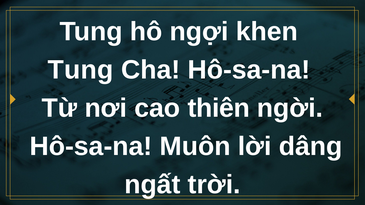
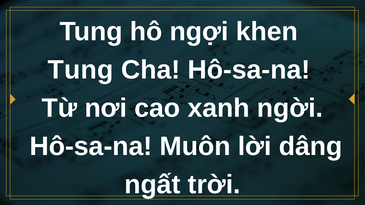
thiên: thiên -> xanh (219, 108)
